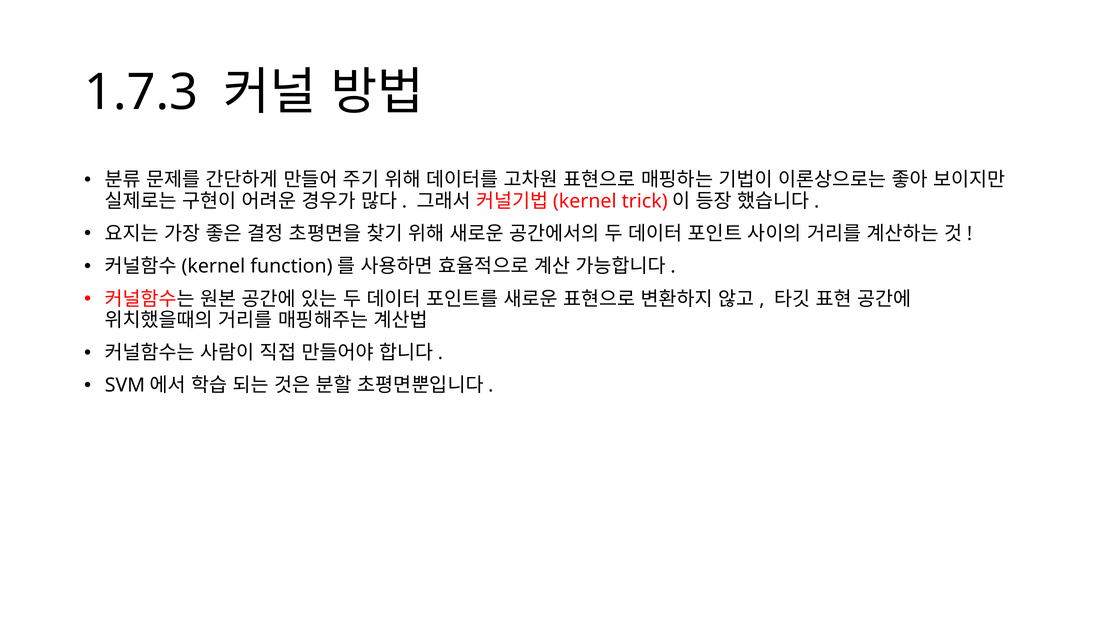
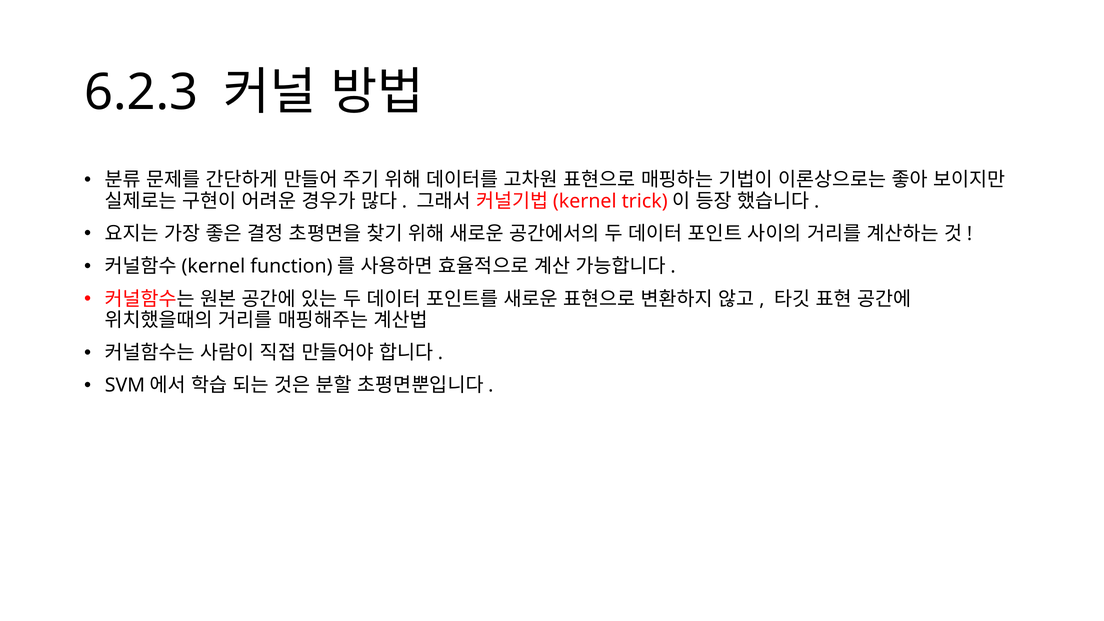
1.7.3: 1.7.3 -> 6.2.3 (141, 93)
